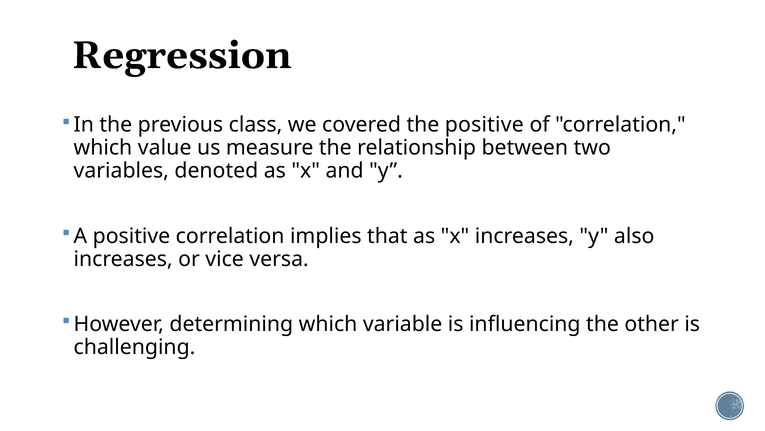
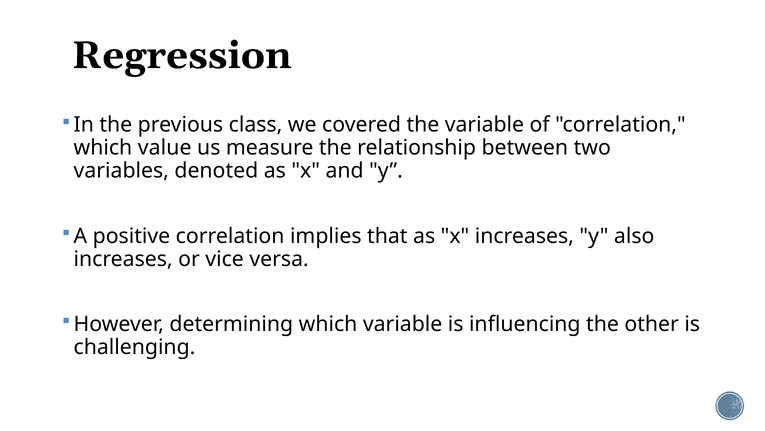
the positive: positive -> variable (484, 125)
